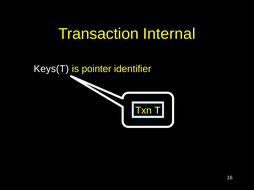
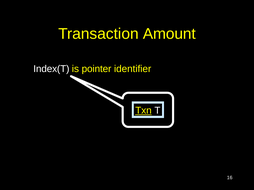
Internal: Internal -> Amount (169, 34)
Keys(T: Keys(T -> Index(T (51, 69)
Txn underline: none -> present (143, 111)
